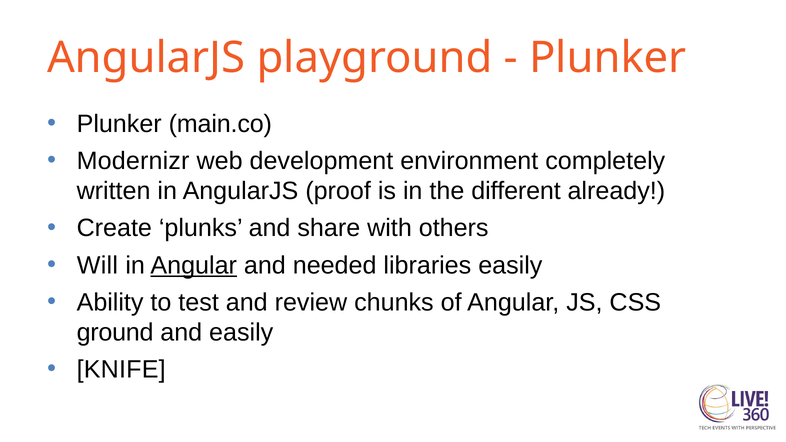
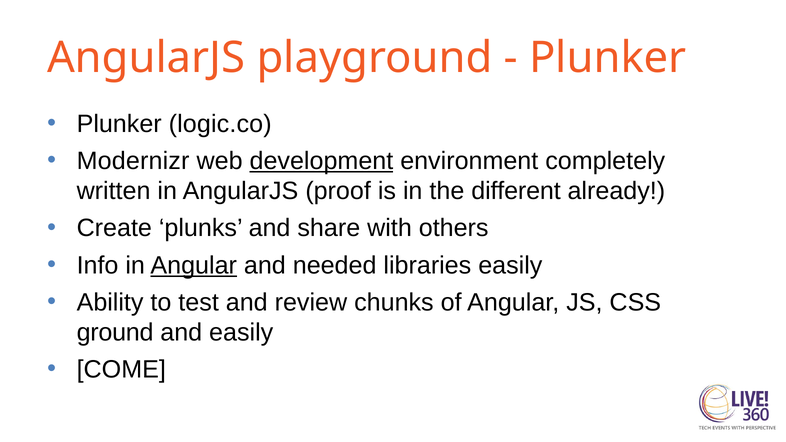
main.co: main.co -> logic.co (220, 124)
development underline: none -> present (321, 161)
Will: Will -> Info (98, 265)
KNIFE: KNIFE -> COME (121, 370)
